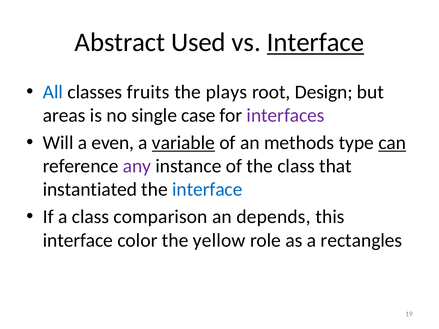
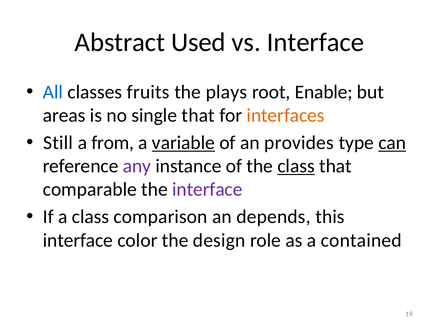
Interface underline: present -> none (316, 42)
Design: Design -> Enable (324, 92)
single case: case -> that (198, 116)
interfaces colour: purple -> orange (286, 116)
Will: Will -> Still (58, 143)
even: even -> from (113, 143)
methods: methods -> provides (299, 143)
class underline: none -> present (296, 166)
instantiated: instantiated -> comparable (90, 190)
interface colour: blue -> purple (207, 190)
yellow: yellow -> design (219, 240)
rectangles: rectangles -> contained (361, 240)
